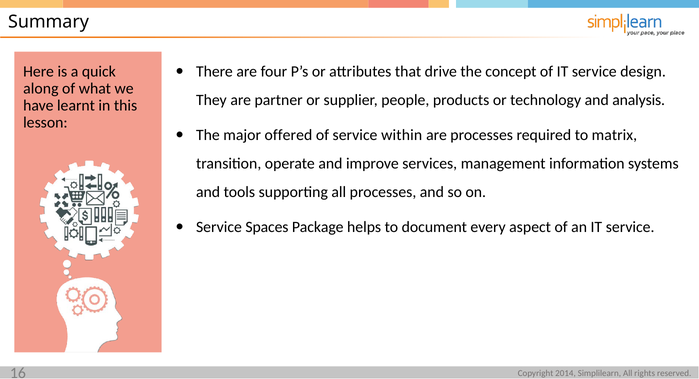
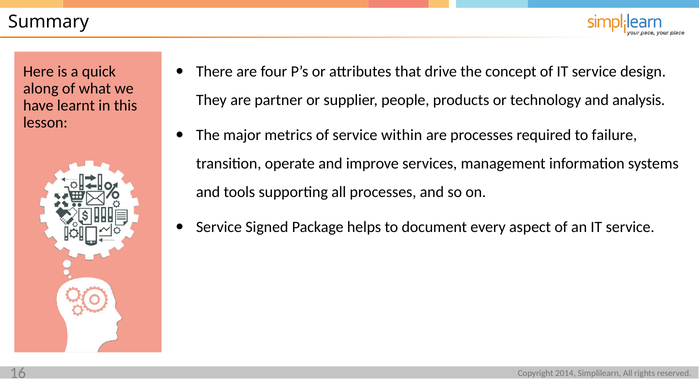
offered: offered -> metrics (288, 135)
matrix: matrix -> failure (614, 135)
Spaces: Spaces -> Signed (267, 227)
